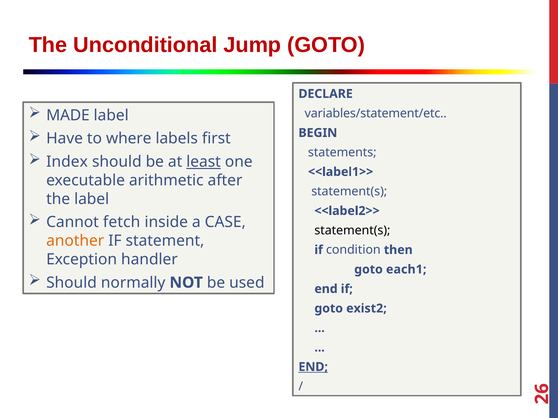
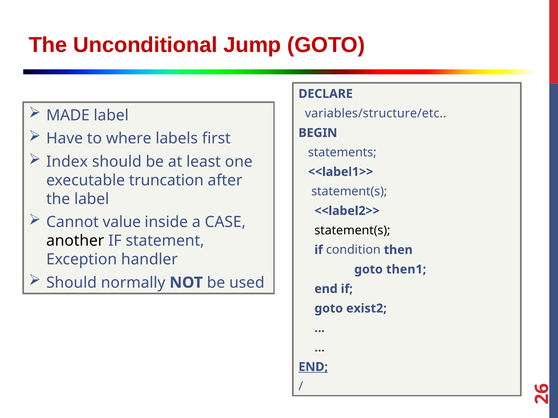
variables/statement/etc: variables/statement/etc -> variables/structure/etc (376, 113)
least underline: present -> none (204, 162)
arithmetic: arithmetic -> truncation (166, 181)
fetch: fetch -> value (122, 222)
another colour: orange -> black (75, 241)
each1: each1 -> then1 (406, 270)
